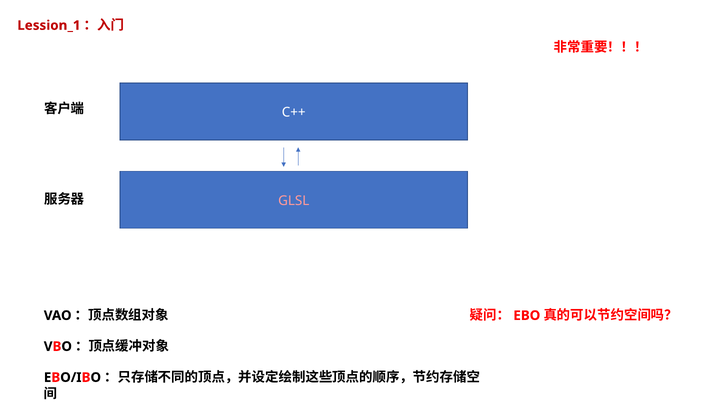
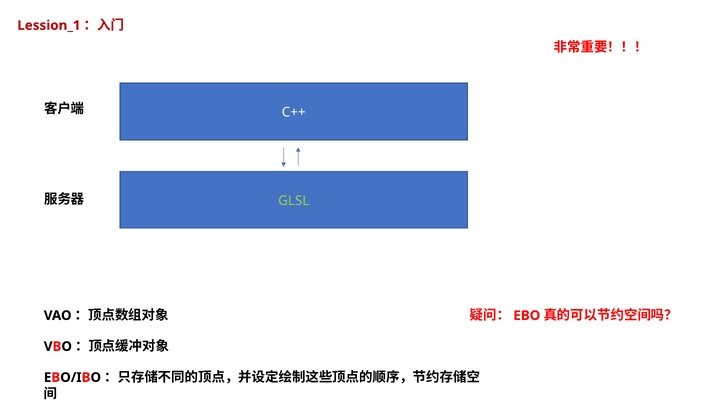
GLSL colour: pink -> light green (294, 201)
